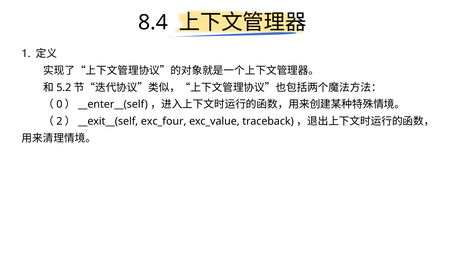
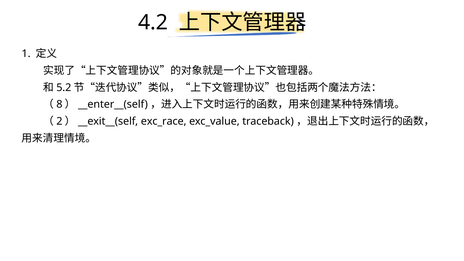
8.4: 8.4 -> 4.2 (153, 23)
0: 0 -> 8 (59, 104)
exc_four: exc_four -> exc_race (164, 121)
